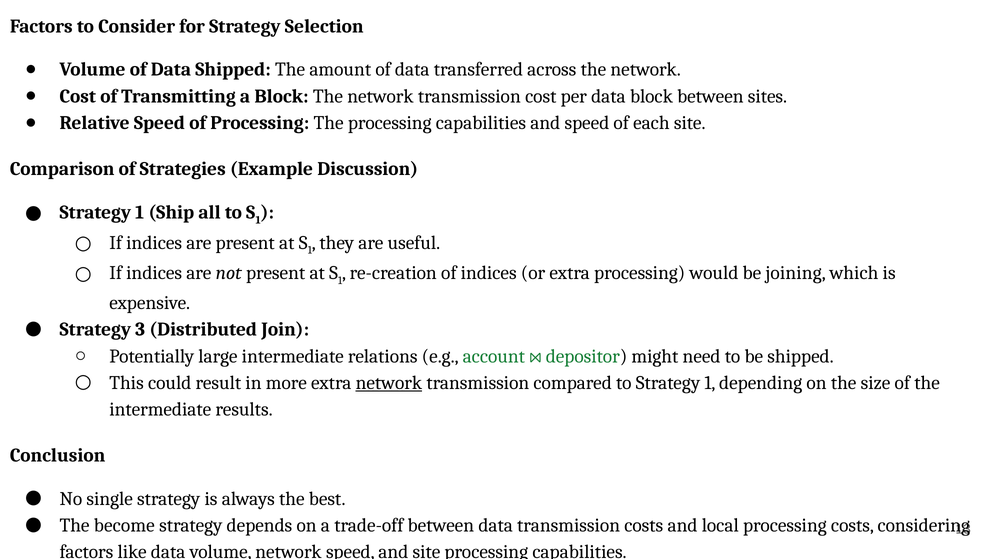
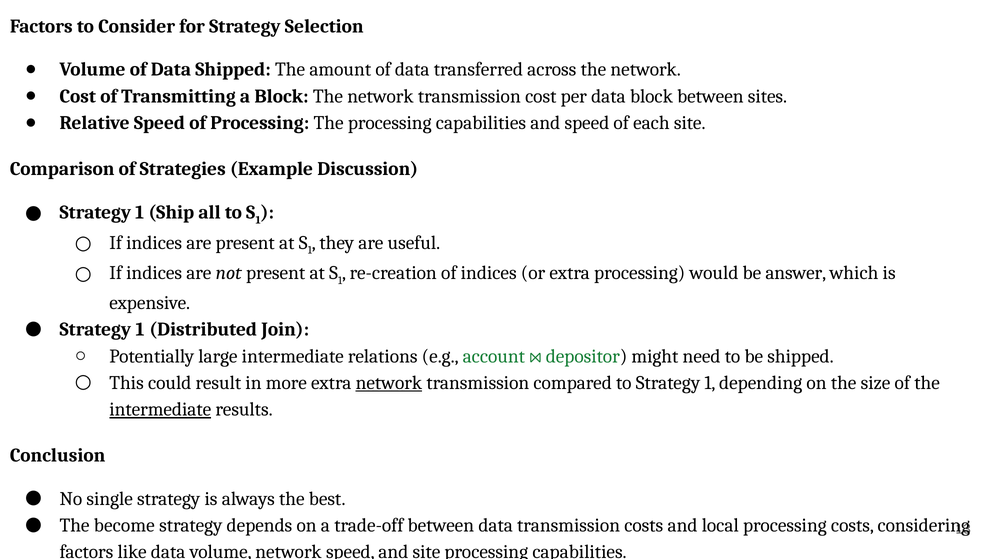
joining: joining -> answer (796, 273)
3: 3 -> 1 (140, 330)
intermediate underline: none -> present (160, 410)
